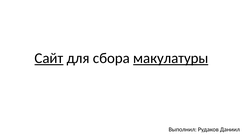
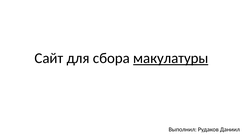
Сайт underline: present -> none (49, 58)
